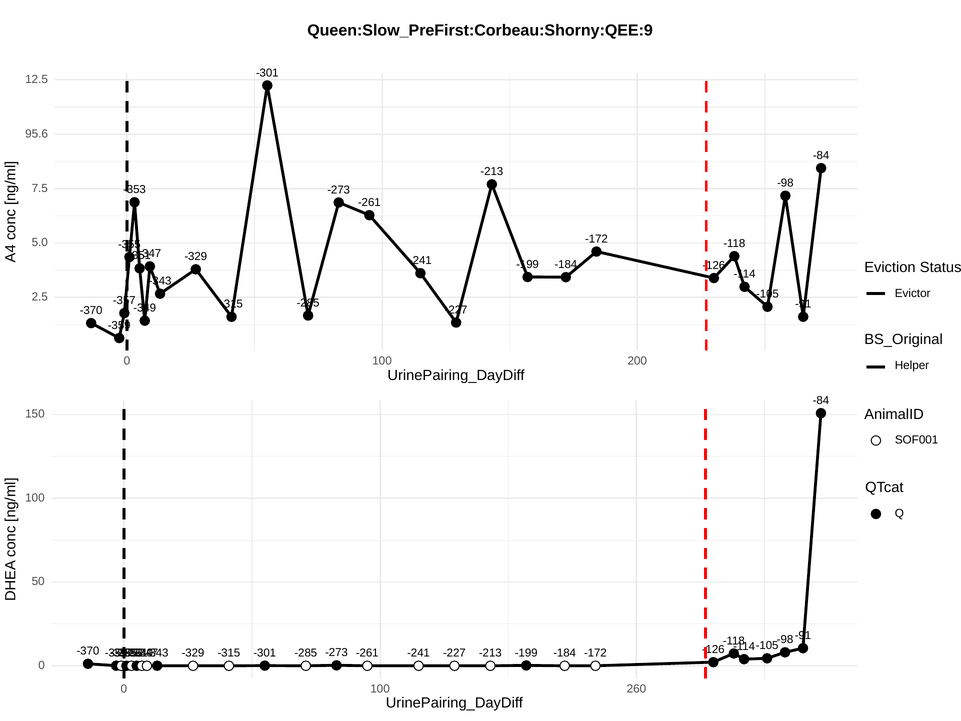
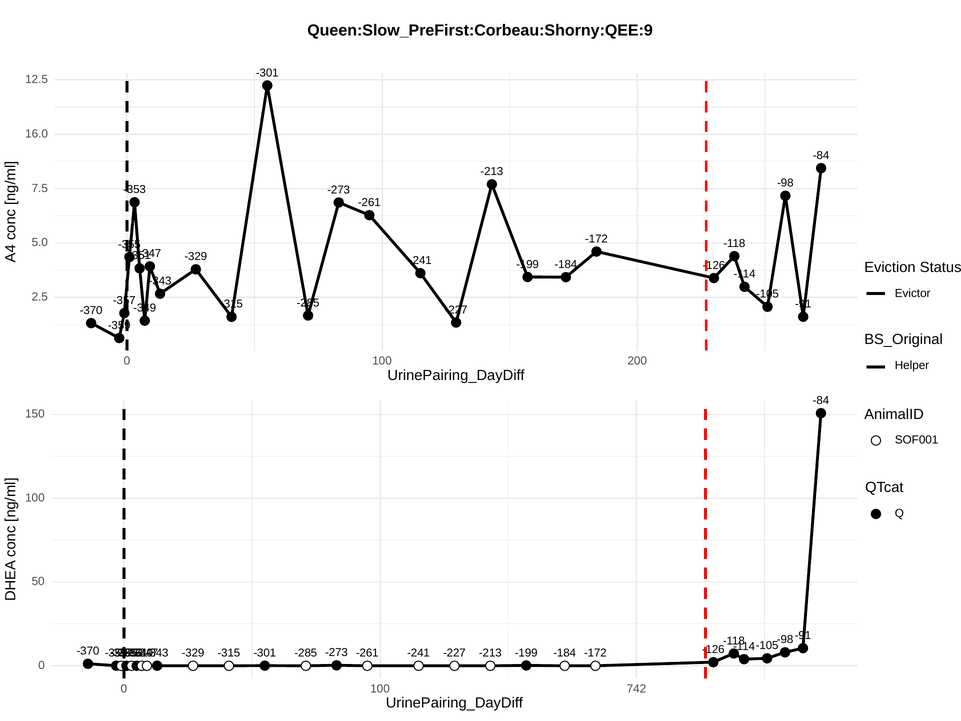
95.6: 95.6 -> 16.0 (37, 134)
260: 260 -> 742 (636, 689)
